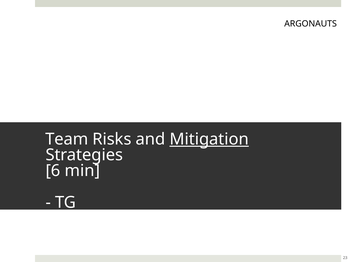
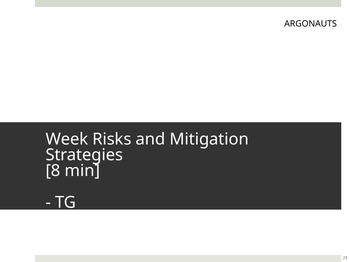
Team: Team -> Week (67, 139)
Mitigation underline: present -> none (209, 139)
6: 6 -> 8 (53, 171)
